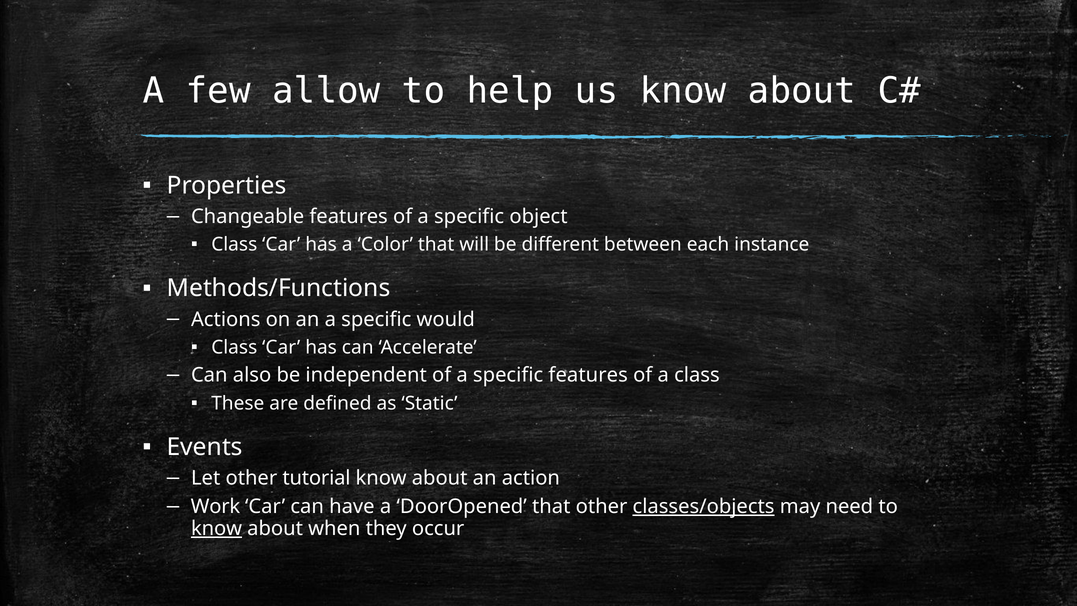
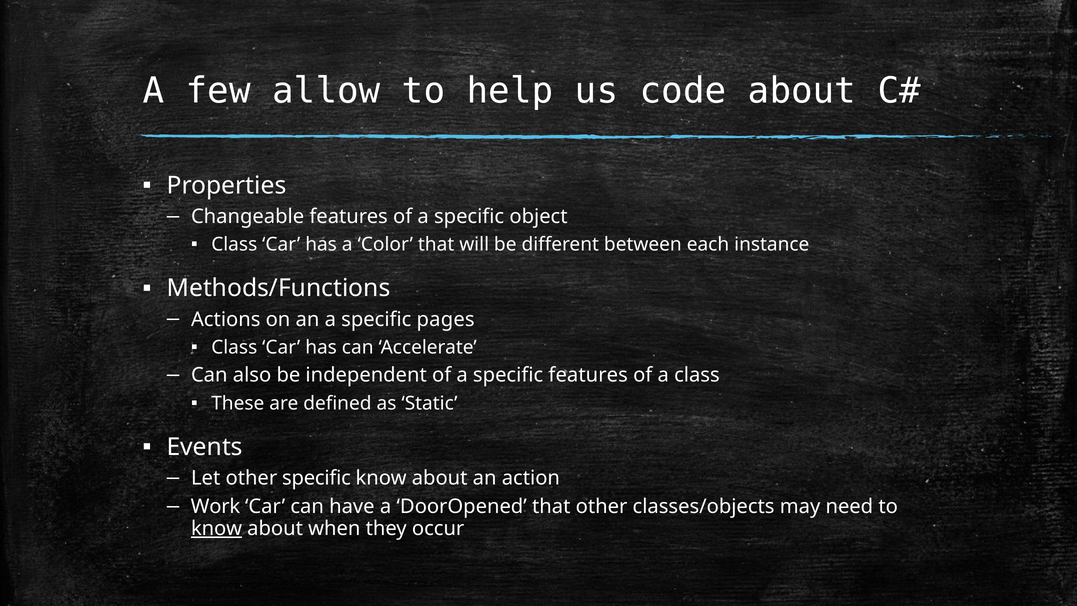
us know: know -> code (683, 91)
would: would -> pages (446, 319)
other tutorial: tutorial -> specific (316, 478)
classes/objects underline: present -> none (704, 507)
